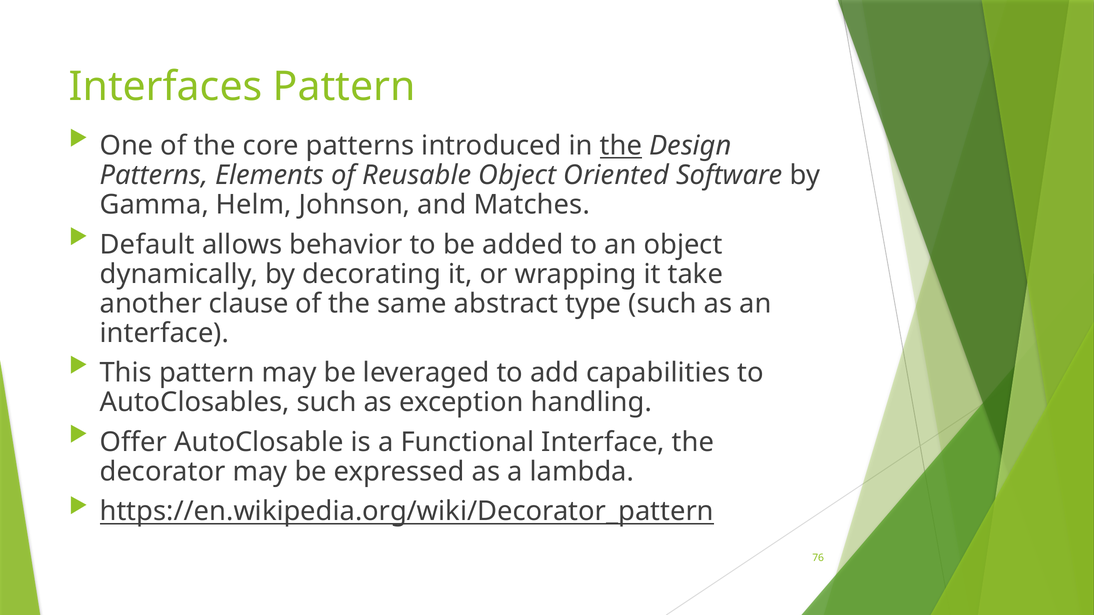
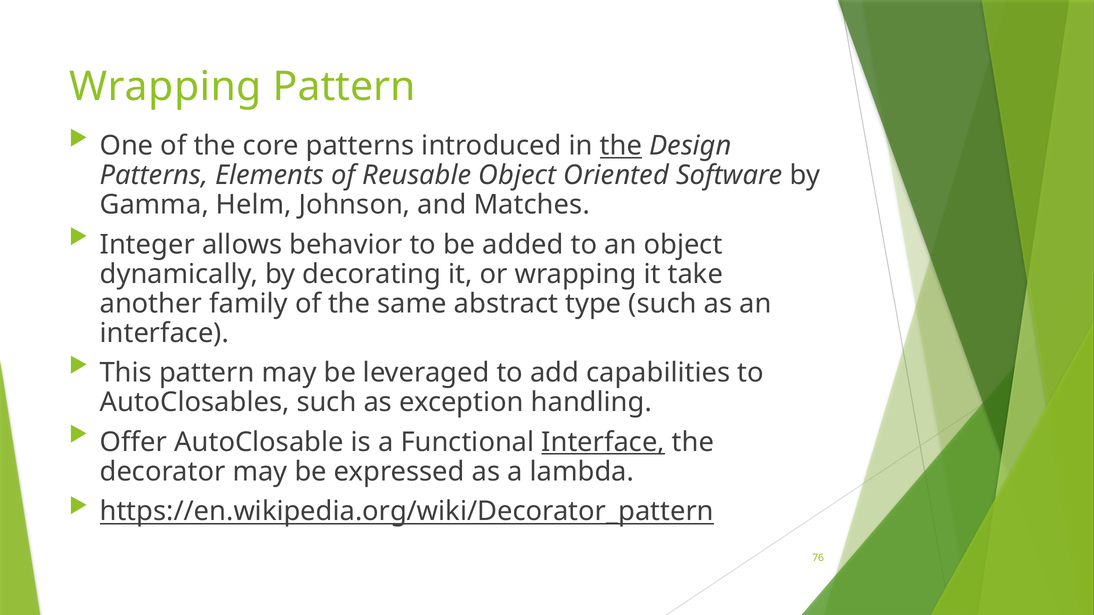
Interfaces: Interfaces -> Wrapping (165, 87)
Default: Default -> Integer (147, 245)
clause: clause -> family (249, 304)
Interface underline: none -> present (603, 442)
